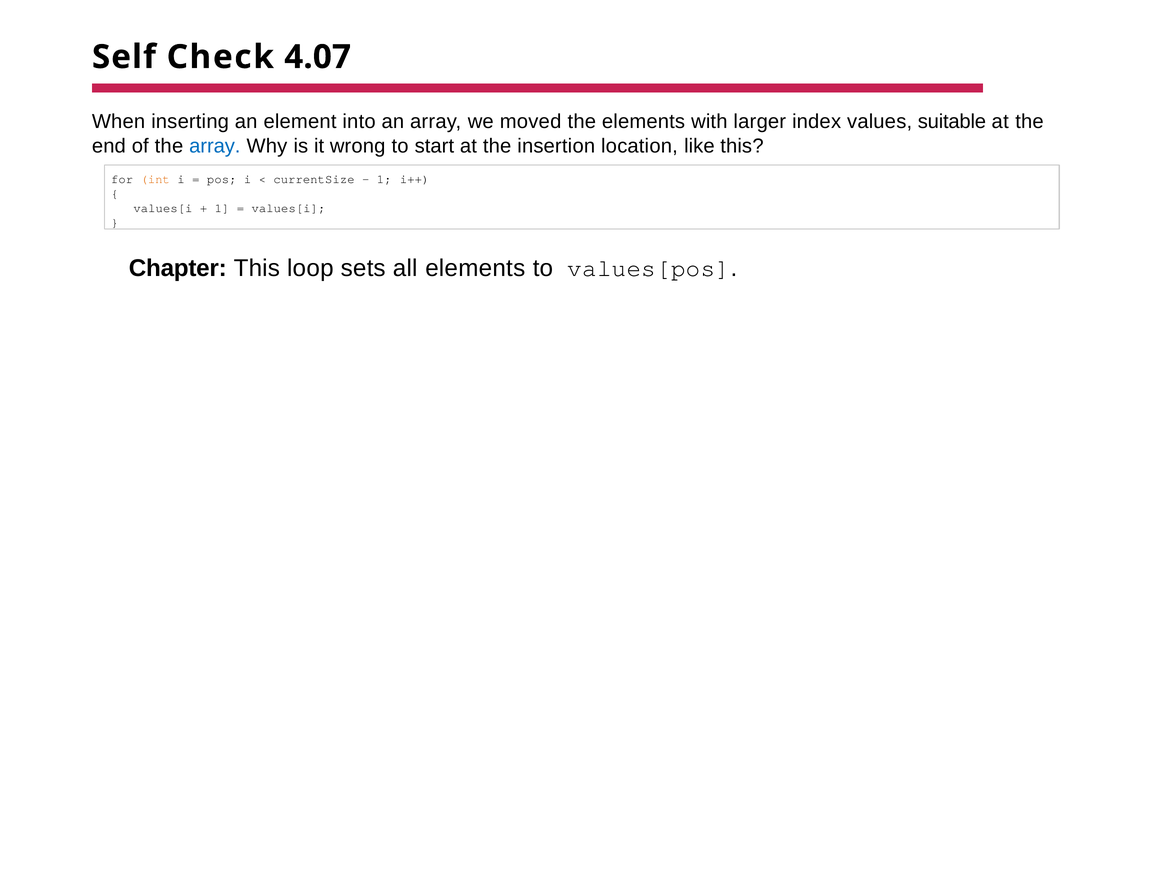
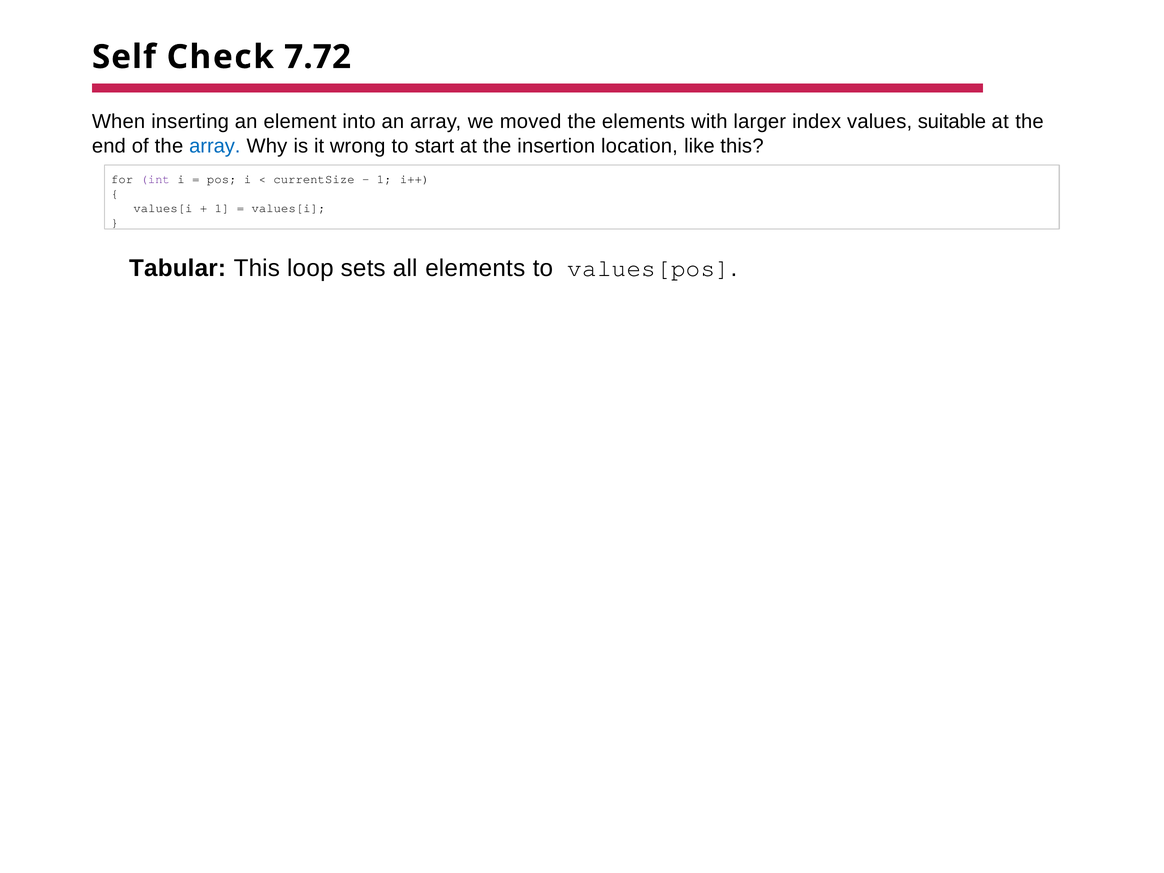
4.07: 4.07 -> 7.72 (318, 57)
int colour: orange -> purple (155, 179)
Chapter: Chapter -> Tabular (178, 268)
